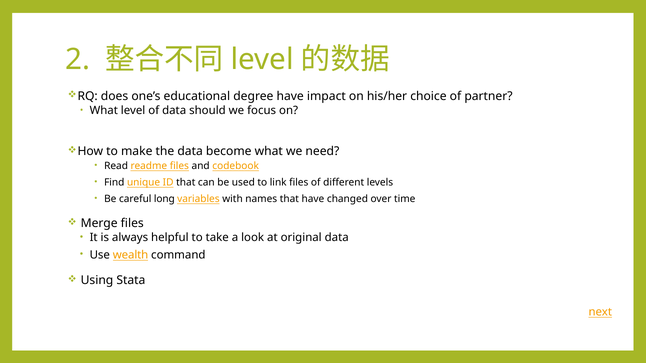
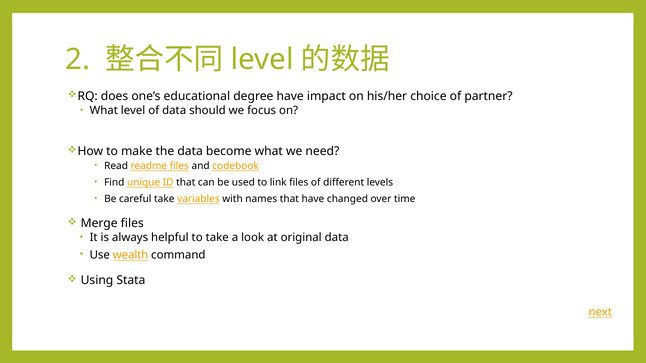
careful long: long -> take (164, 199)
